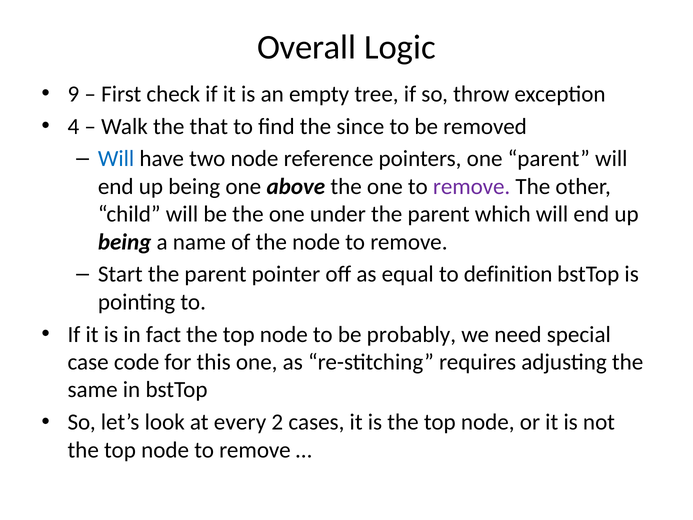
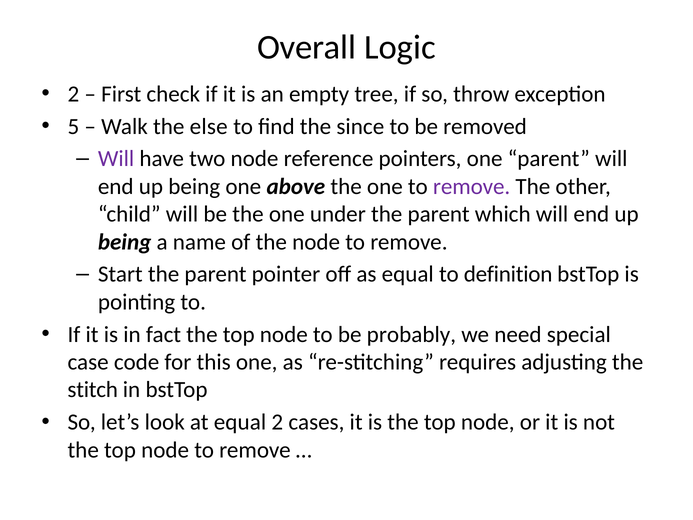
9: 9 -> 2 (73, 94)
4: 4 -> 5 (73, 126)
that: that -> else (209, 126)
Will colour: blue -> purple (116, 159)
same: same -> stitch (93, 390)
at every: every -> equal (240, 422)
